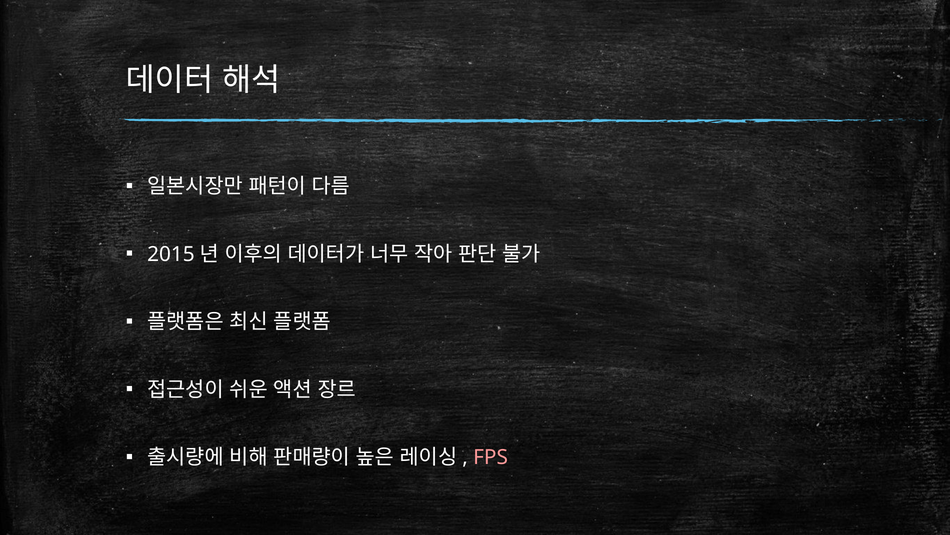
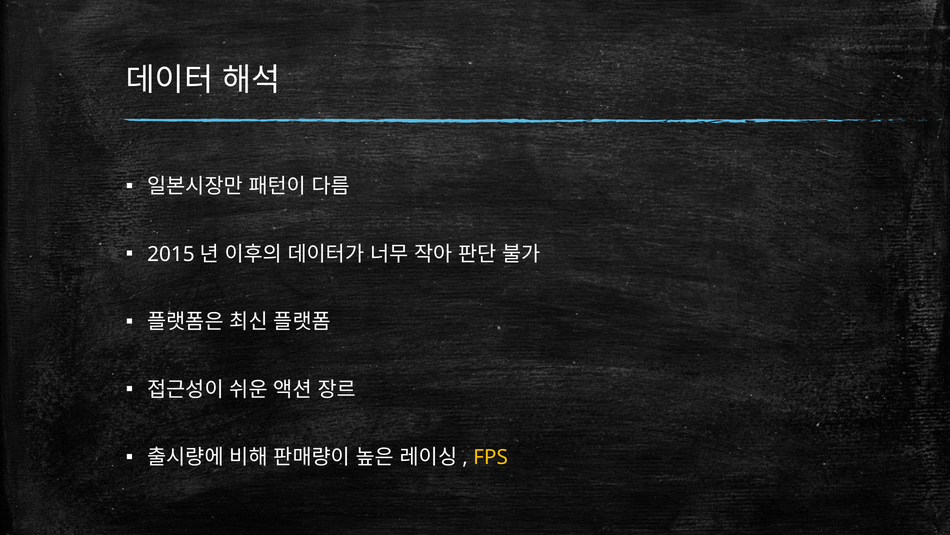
FPS colour: pink -> yellow (491, 457)
